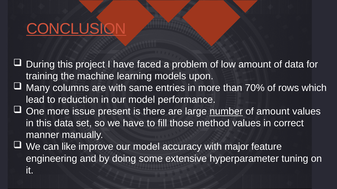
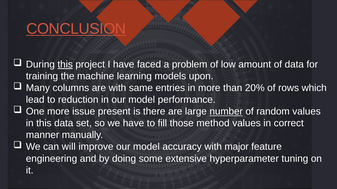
this underline: none -> present (65, 65)
70%: 70% -> 20% (255, 88)
of amount: amount -> random (273, 112)
like: like -> will (69, 147)
